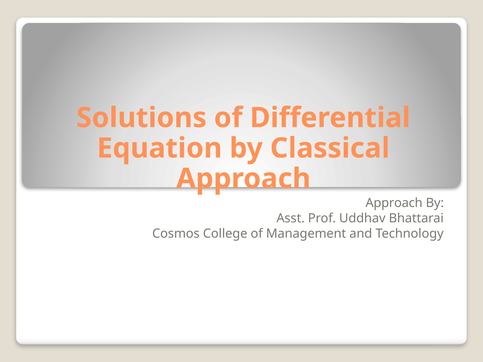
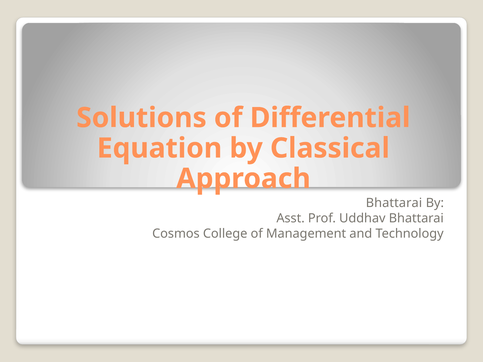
Approach: Approach -> Bhattarai (394, 203)
